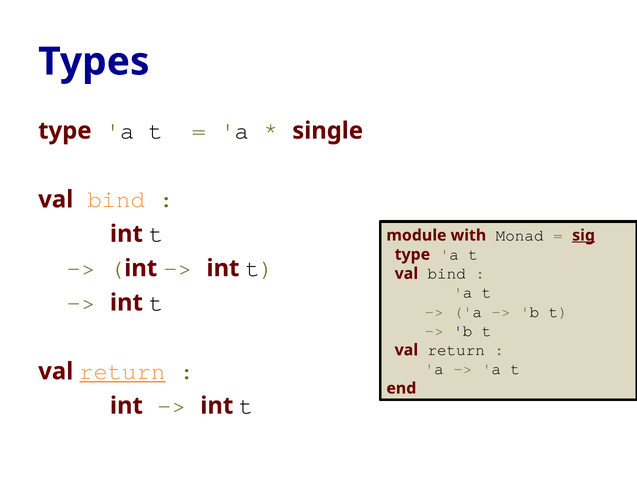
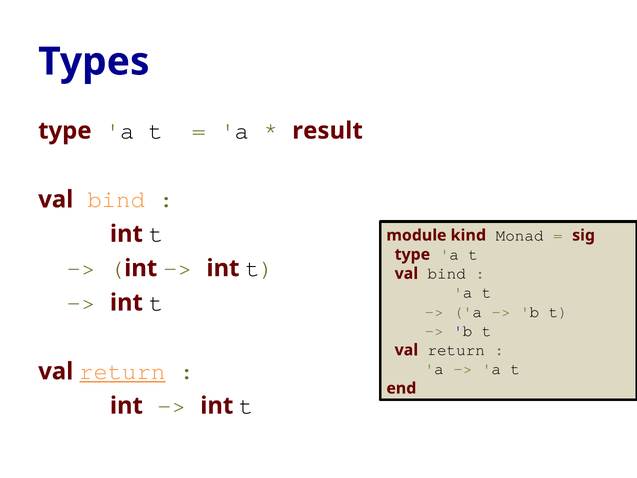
single: single -> result (328, 131)
with: with -> kind (468, 235)
sig underline: present -> none (584, 235)
